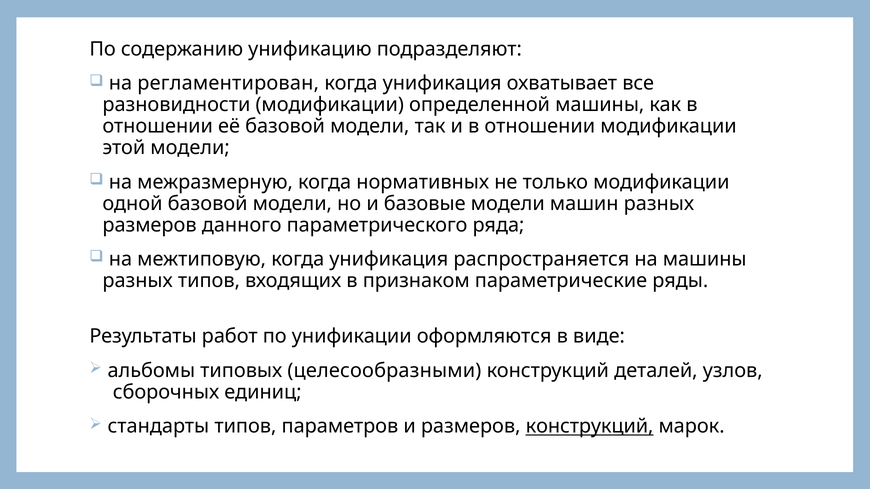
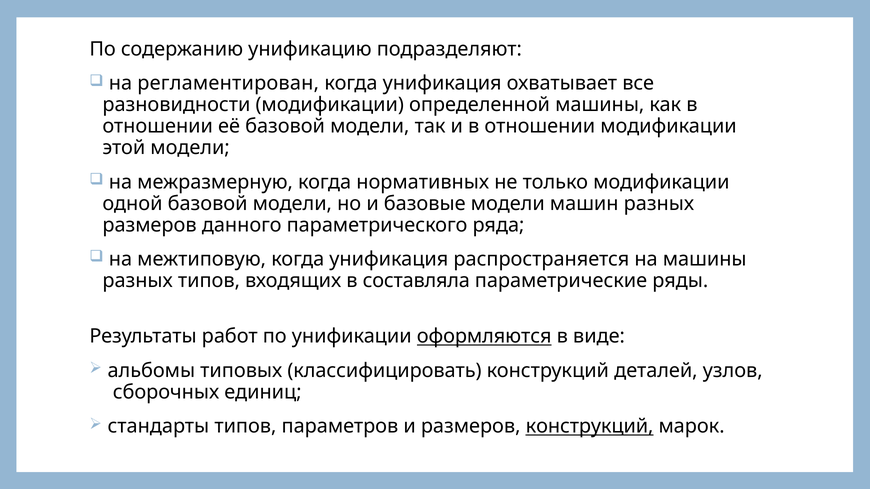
признаком: признаком -> составляла (416, 281)
оформляются underline: none -> present (484, 337)
целесообразными: целесообразными -> классифицировать (385, 371)
